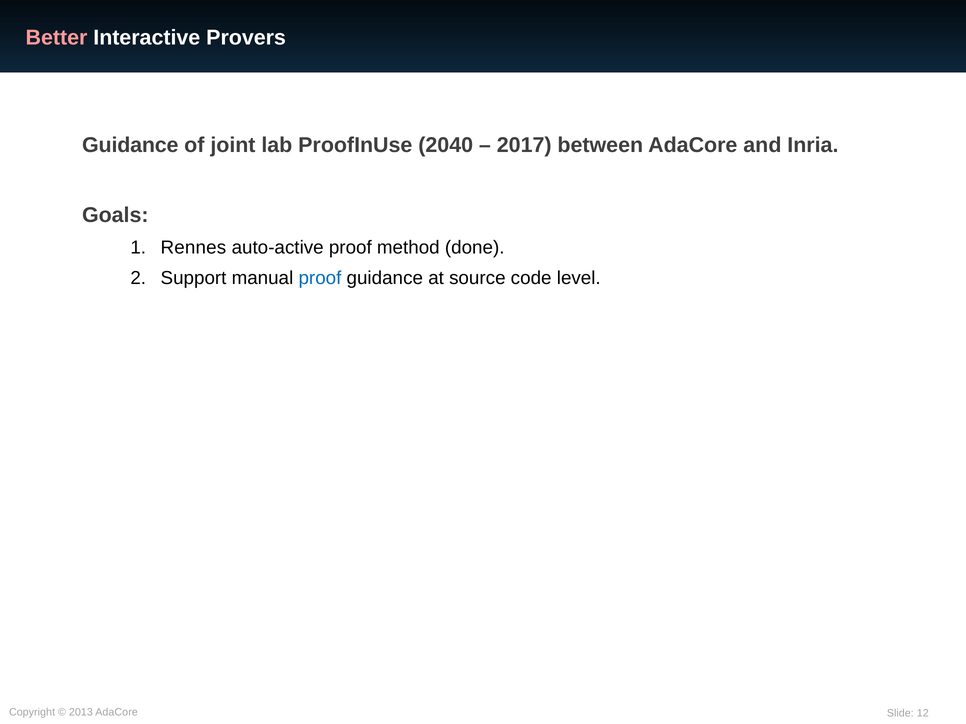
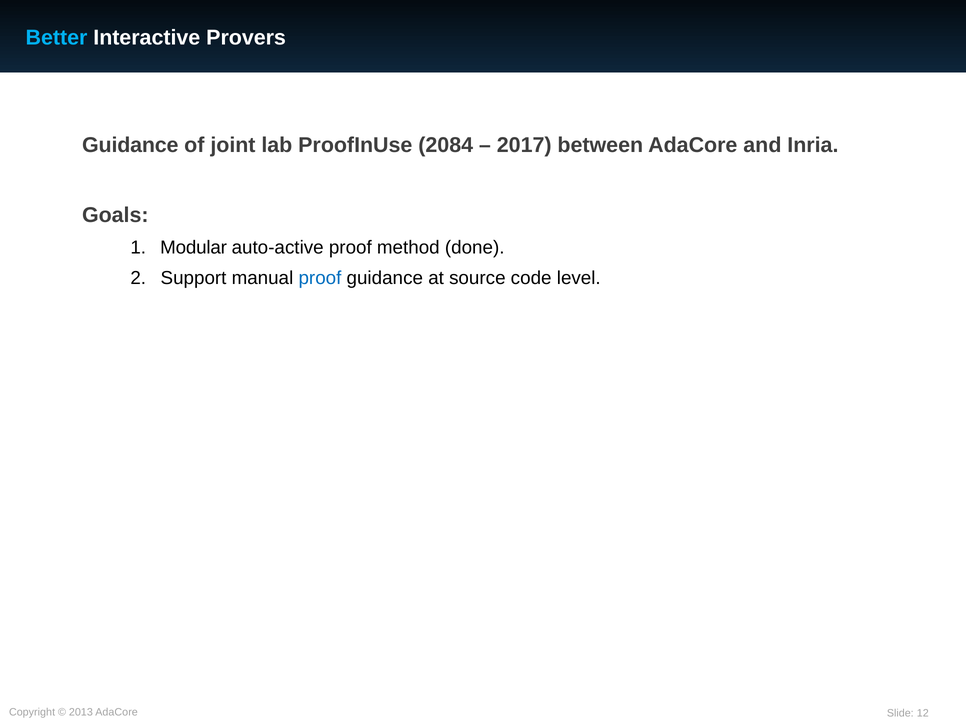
Better colour: pink -> light blue (56, 38)
2040: 2040 -> 2084 (446, 145)
Rennes: Rennes -> Modular (194, 248)
